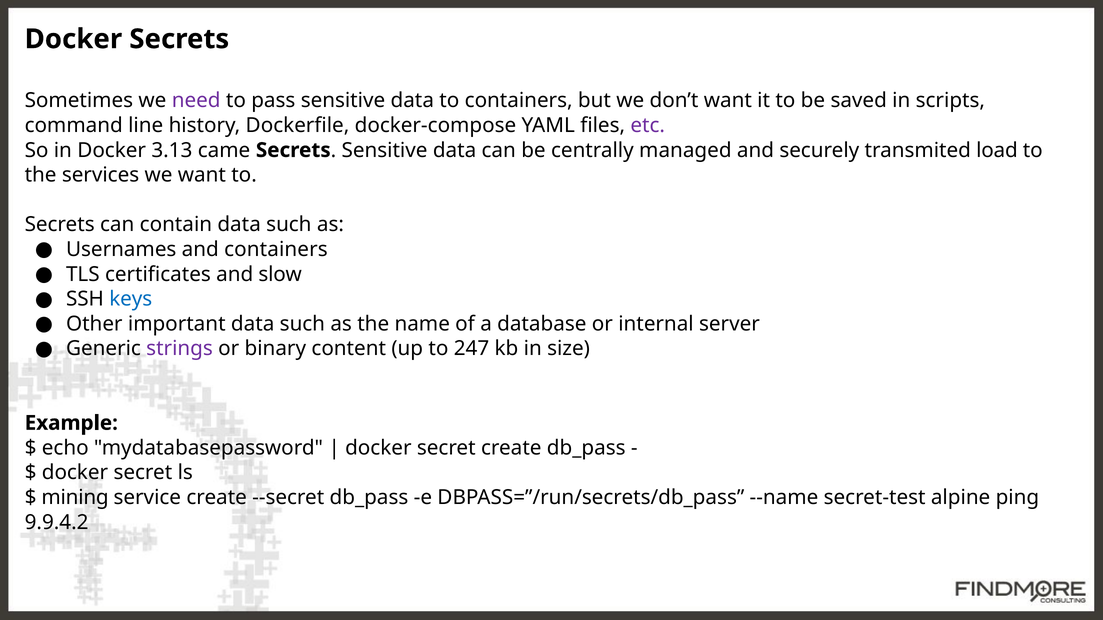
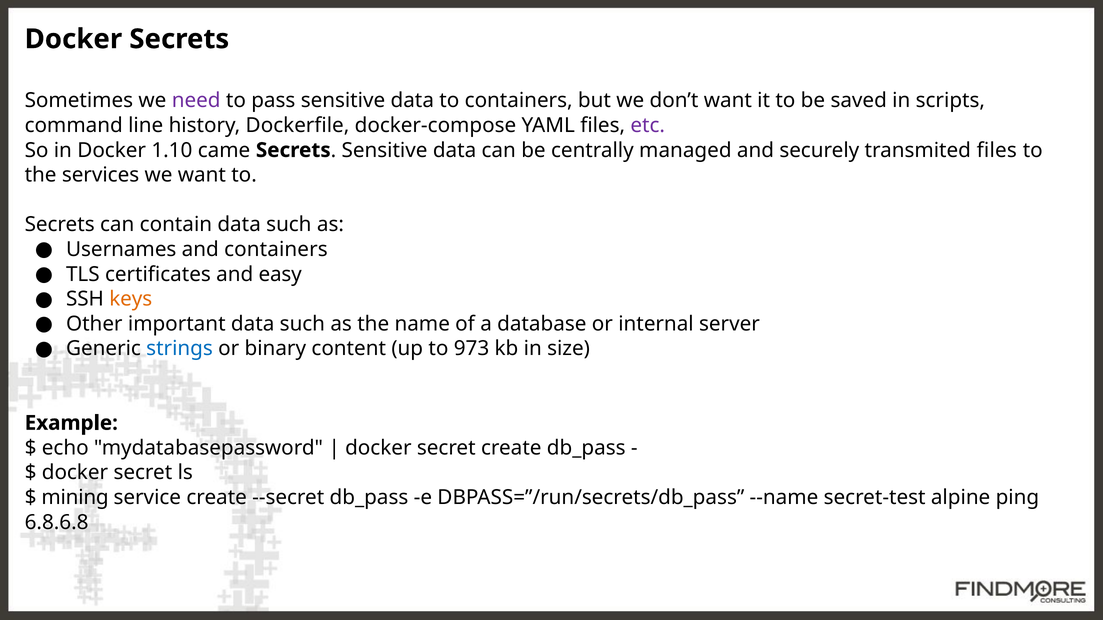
3.13: 3.13 -> 1.10 (172, 150)
transmited load: load -> files (997, 150)
slow: slow -> easy (280, 274)
keys colour: blue -> orange (131, 299)
strings colour: purple -> blue (180, 349)
247: 247 -> 973 (472, 349)
9.9.4.2: 9.9.4.2 -> 6.8.6.8 (57, 523)
